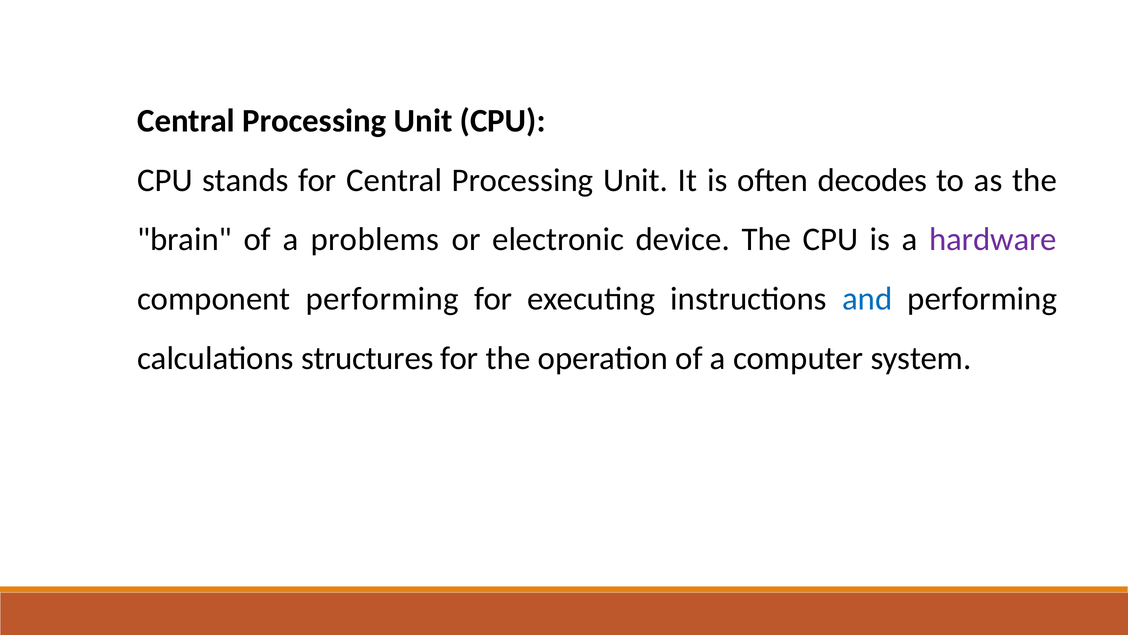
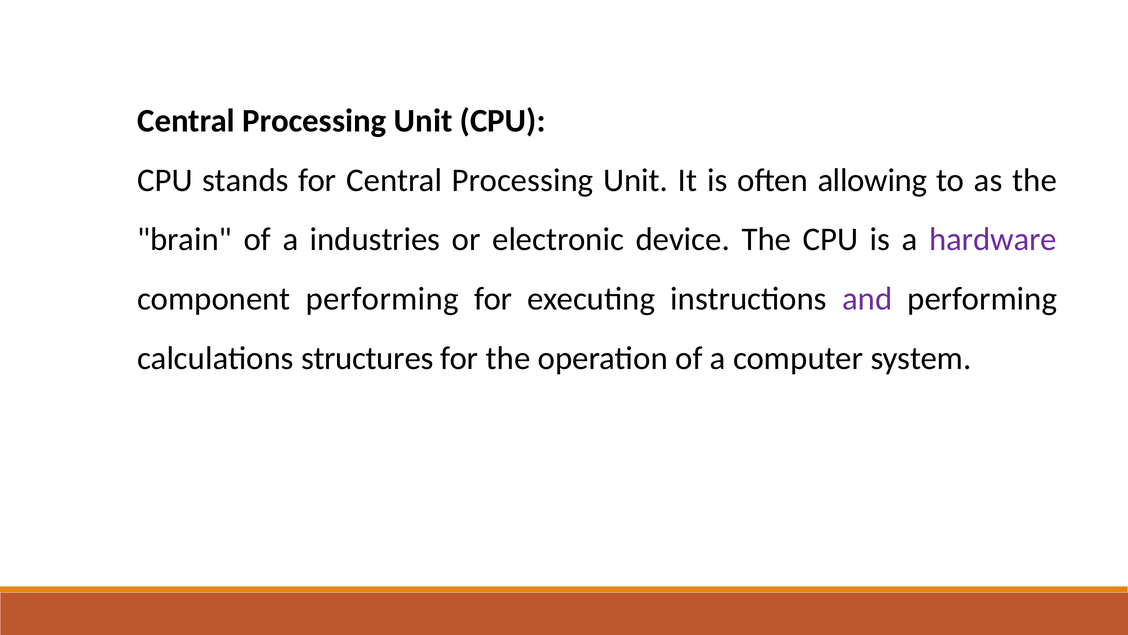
decodes: decodes -> allowing (872, 180)
problems: problems -> industries (375, 239)
and colour: blue -> purple (867, 299)
